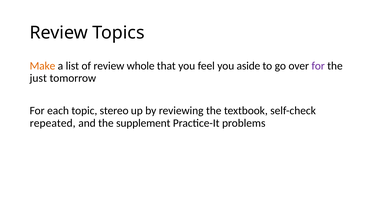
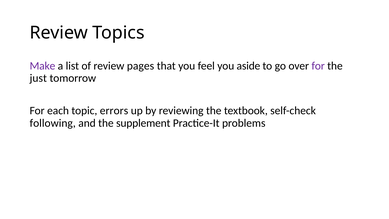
Make colour: orange -> purple (42, 66)
whole: whole -> pages (141, 66)
stereo: stereo -> errors (114, 111)
repeated: repeated -> following (53, 123)
